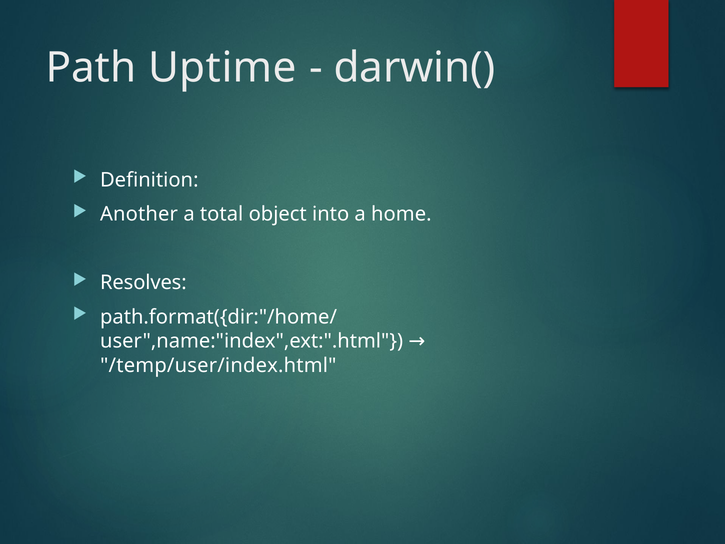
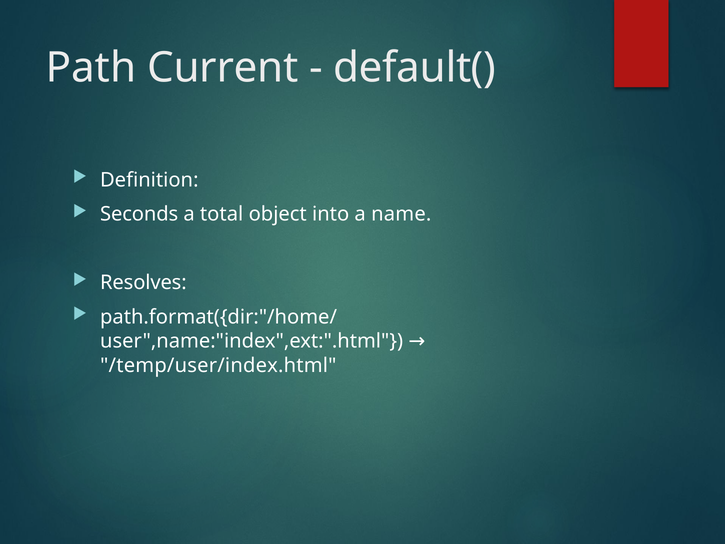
Uptime: Uptime -> Current (223, 68)
darwin(: darwin( -> default( (415, 68)
Another: Another -> Seconds (139, 214)
home: home -> name (401, 214)
